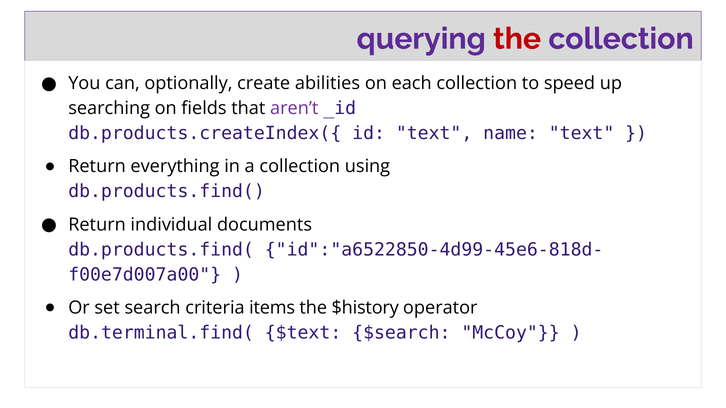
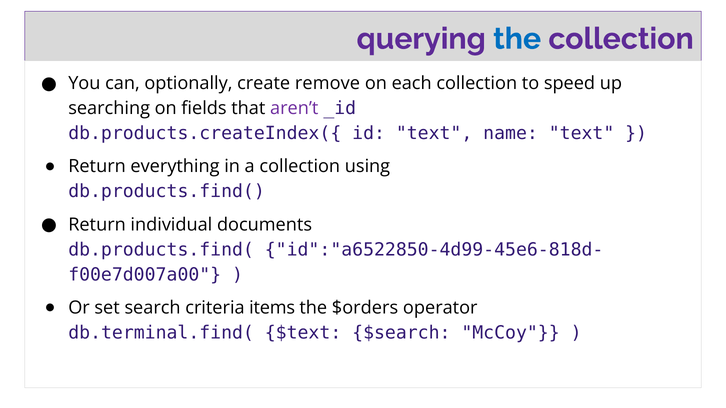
the colour: red -> blue (517, 39)
abilities: abilities -> remove (327, 83)
$history: $history -> $orders (365, 308)
